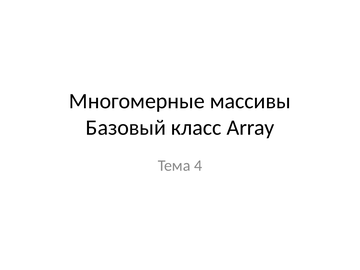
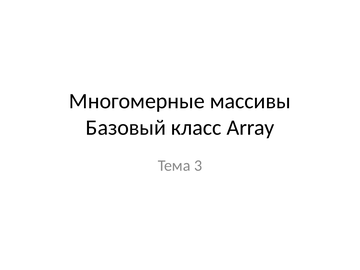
4: 4 -> 3 (198, 166)
